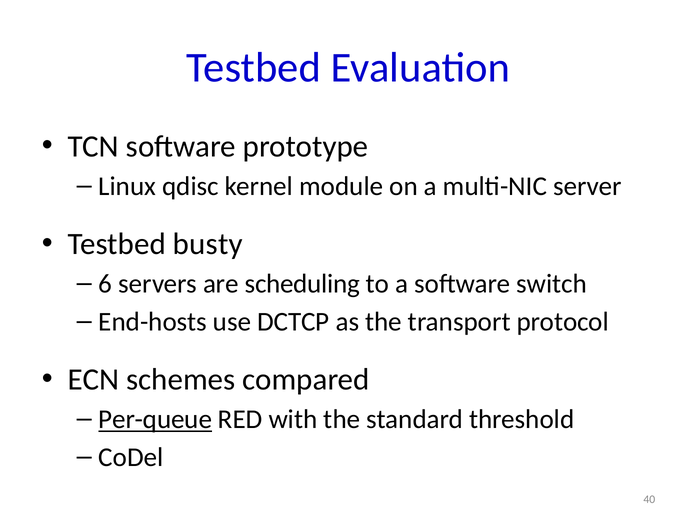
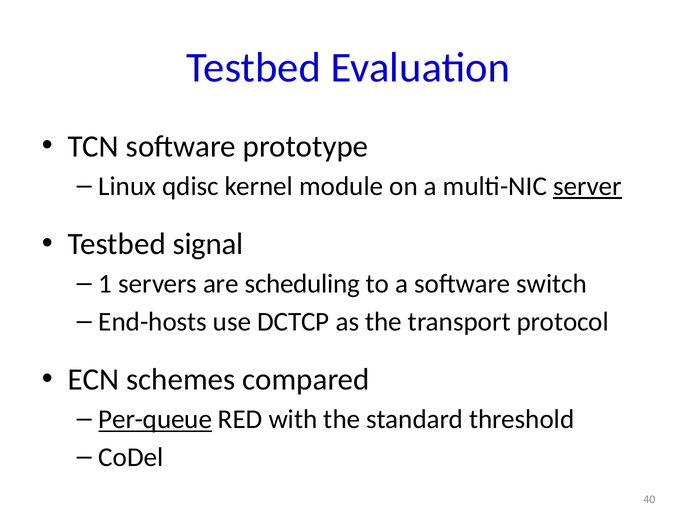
server underline: none -> present (587, 186)
busty: busty -> signal (208, 244)
6: 6 -> 1 (105, 284)
